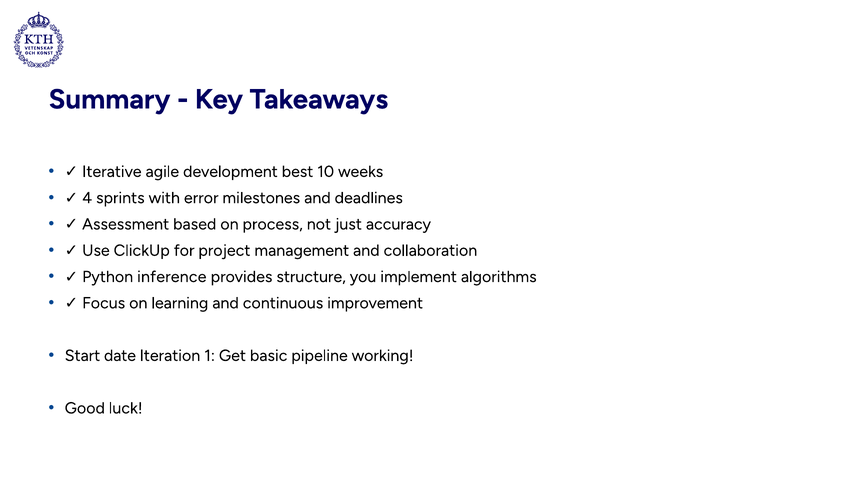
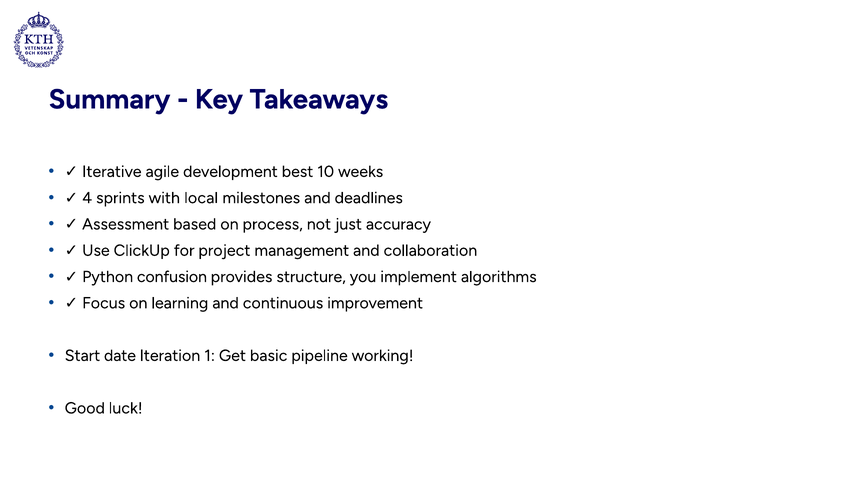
error: error -> local (201, 198)
inference: inference -> confusion (172, 277)
